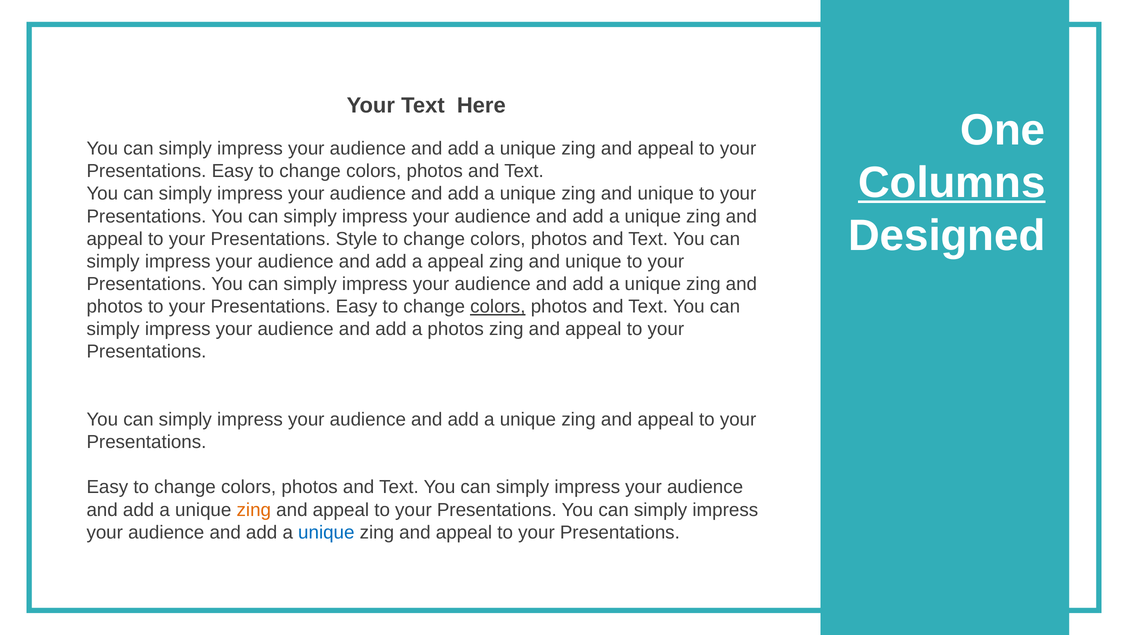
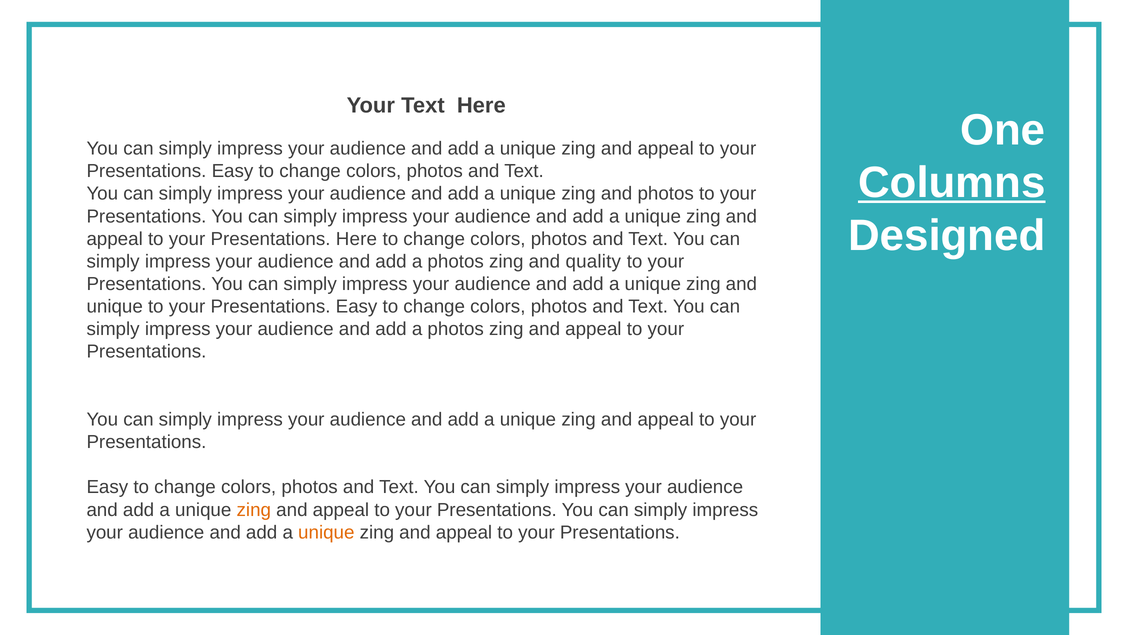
unique zing and unique: unique -> photos (666, 194)
Presentations Style: Style -> Here (356, 239)
appeal: appeal -> photos (456, 261)
unique: unique -> quality (593, 261)
photos: photos -> unique (115, 306)
colors underline: present -> none (498, 306)
unique colour: blue -> orange (326, 532)
